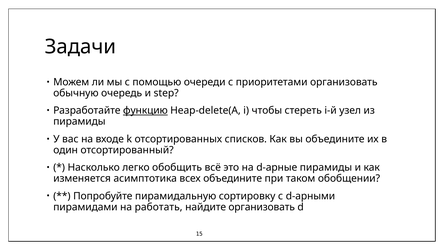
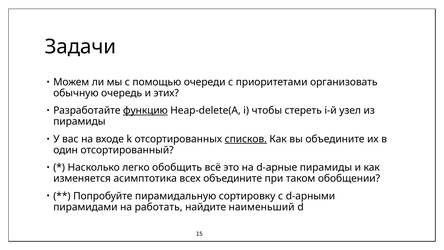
step: step -> этих (166, 93)
списков underline: none -> present (246, 139)
найдите организовать: организовать -> наименьший (262, 207)
